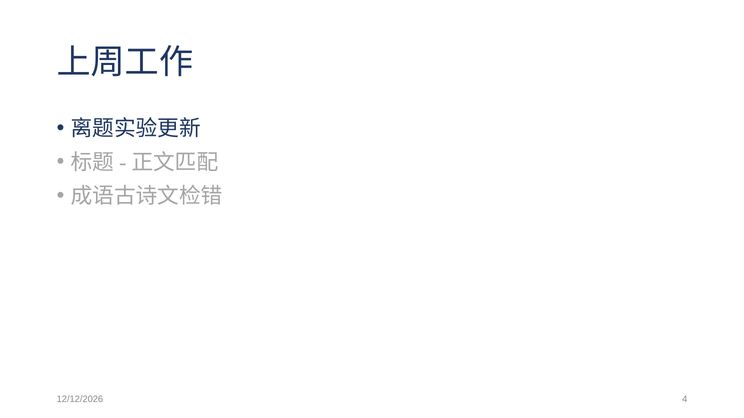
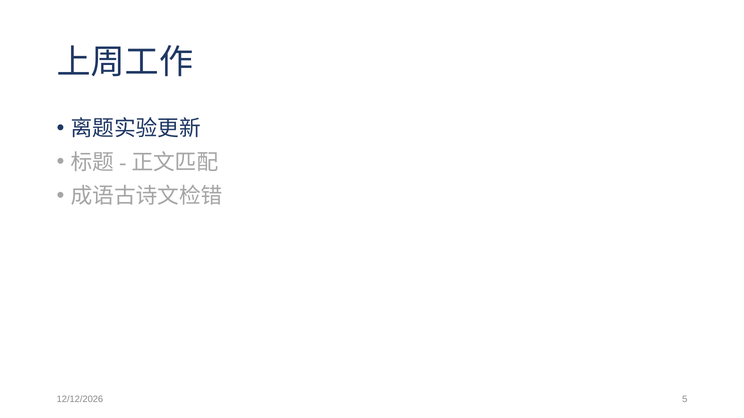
4: 4 -> 5 (685, 400)
